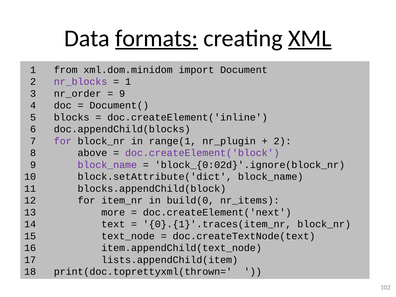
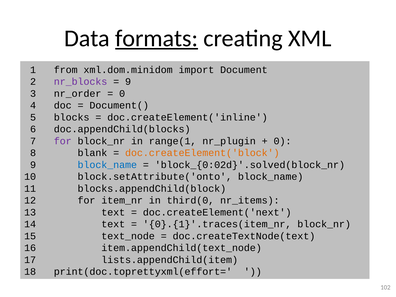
XML underline: present -> none (310, 38)
1: 1 -> 9 (128, 82)
9: 9 -> 0 (122, 94)
2: 2 -> 0 (283, 141)
above: above -> blank (92, 153)
doc.createElement('block colour: purple -> orange (202, 153)
block_name colour: purple -> blue (107, 165)
block_{0:02d}'.ignore(block_nr: block_{0:02d}'.ignore(block_nr -> block_{0:02d}'.solved(block_nr (250, 165)
block.setAttribute('dict: block.setAttribute('dict -> block.setAttribute('onto (155, 177)
build(0: build(0 -> third(0 (190, 200)
13 more: more -> text (113, 212)
print(doc.toprettyxml(thrown=: print(doc.toprettyxml(thrown= -> print(doc.toprettyxml(effort= (143, 272)
